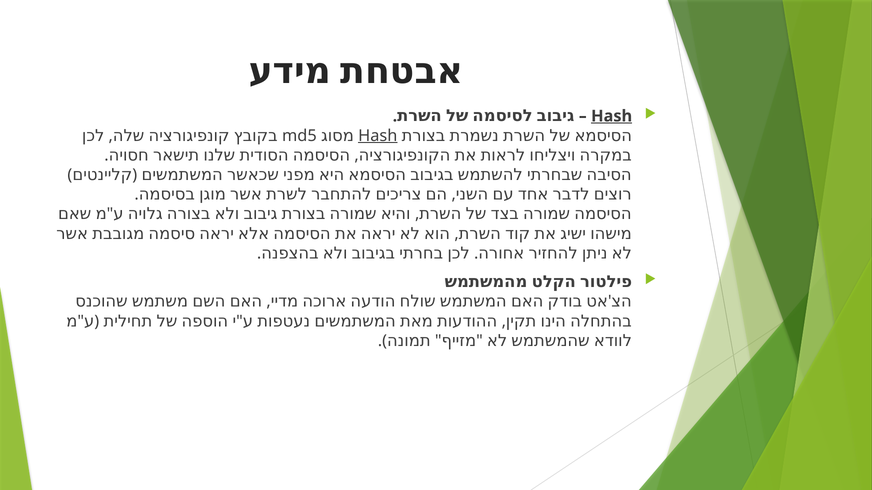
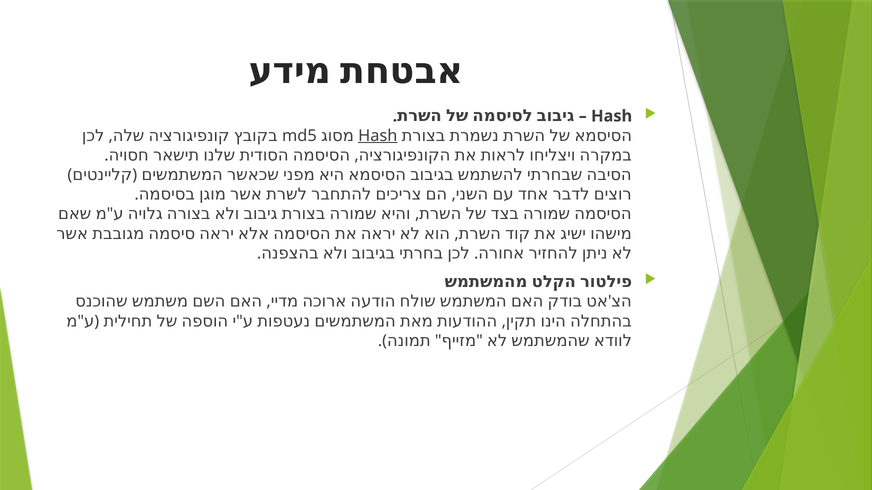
Hash underline: present -> none (612, 116)
